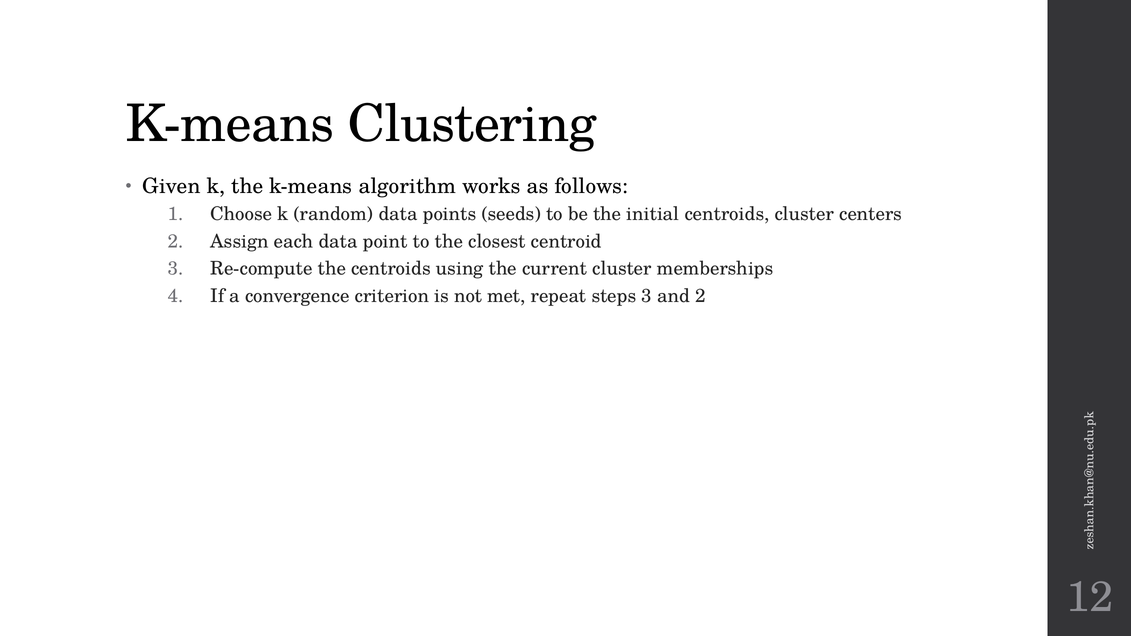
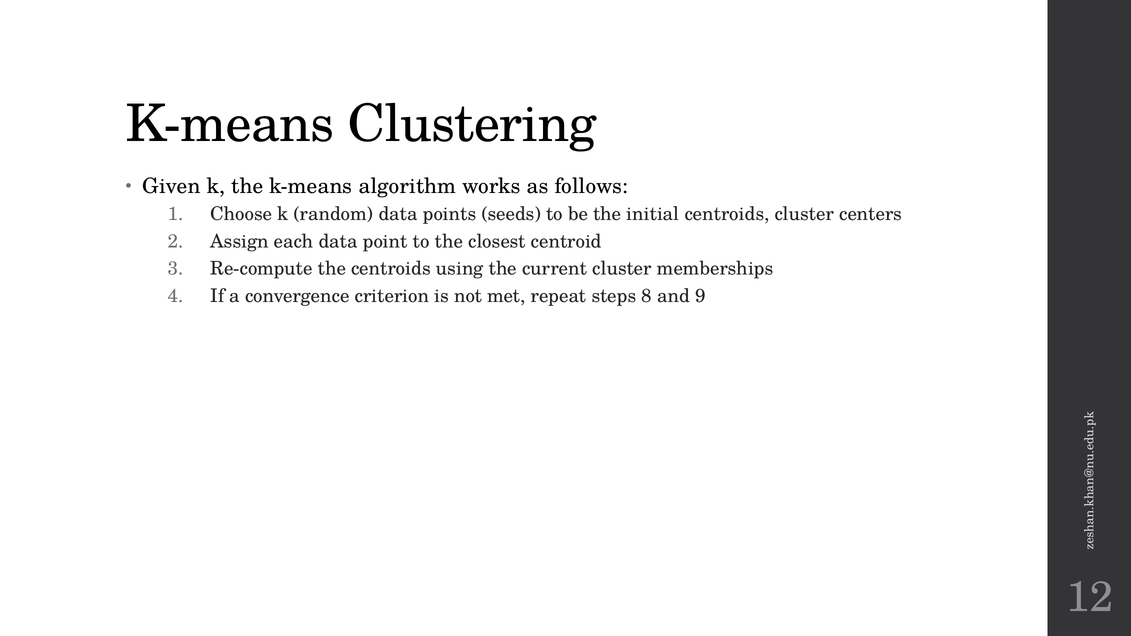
steps 3: 3 -> 8 (647, 296)
and 2: 2 -> 9 (700, 296)
